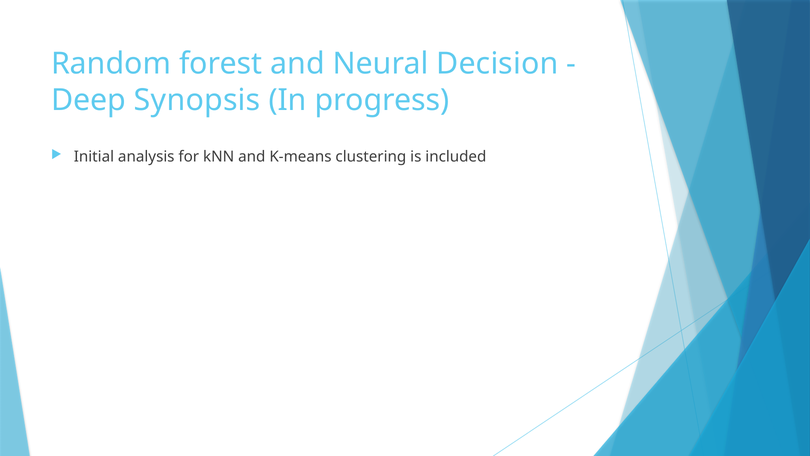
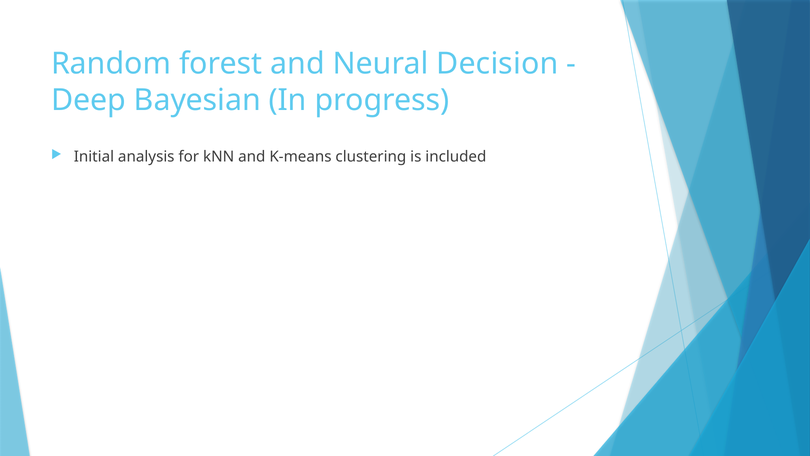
Synopsis: Synopsis -> Bayesian (197, 100)
